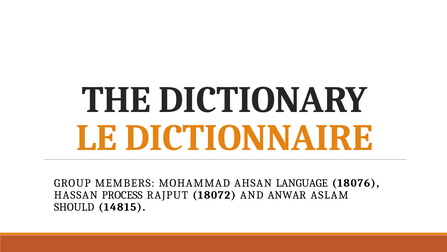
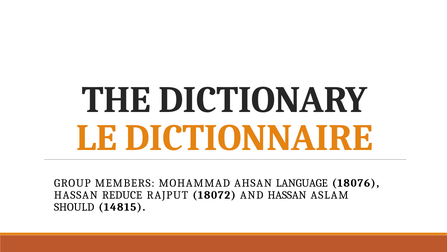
PROCESS: PROCESS -> REDUCE (122, 195)
AND ANWAR: ANWAR -> HASSAN (287, 195)
